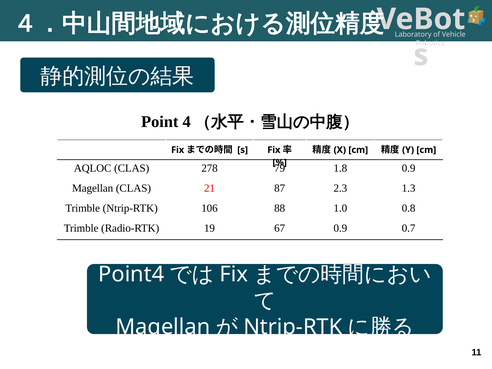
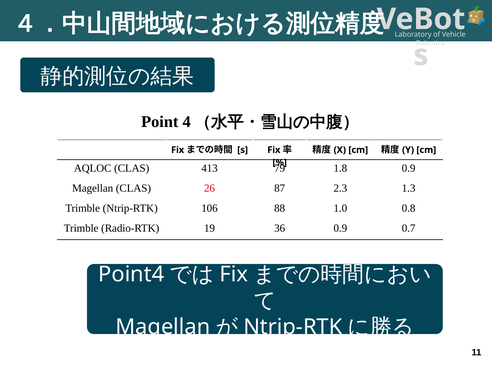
278: 278 -> 413 (210, 168)
21: 21 -> 26 (209, 188)
67: 67 -> 36 (280, 228)
